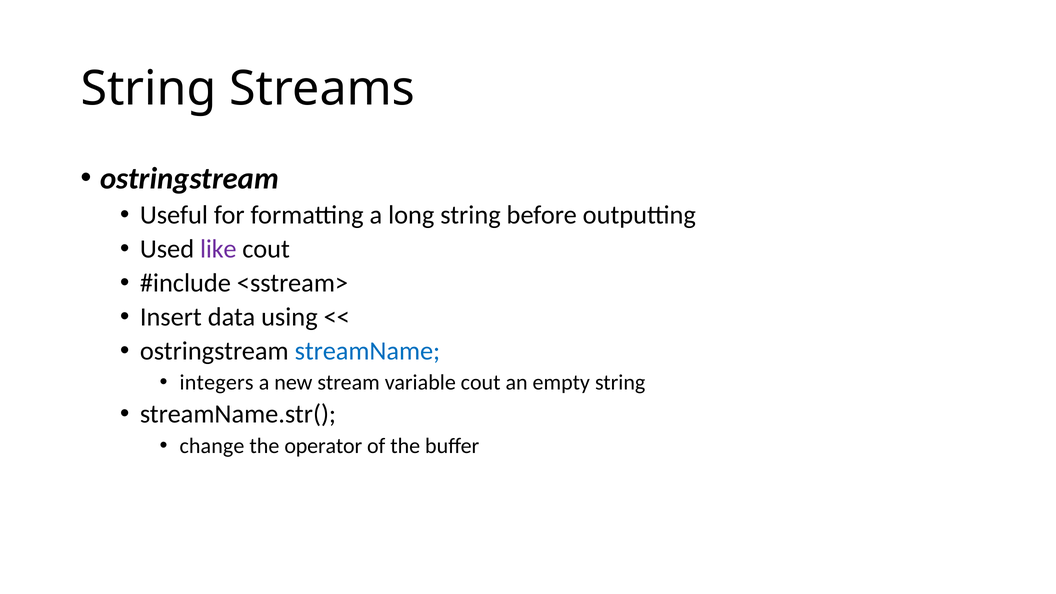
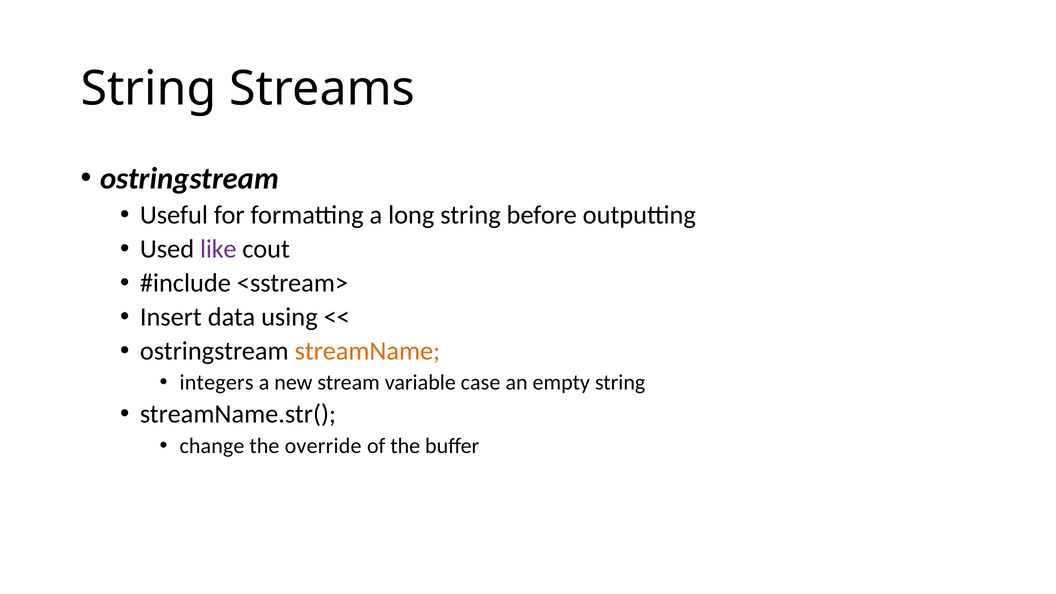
streamName colour: blue -> orange (367, 351)
variable cout: cout -> case (481, 383)
operator: operator -> override (323, 446)
